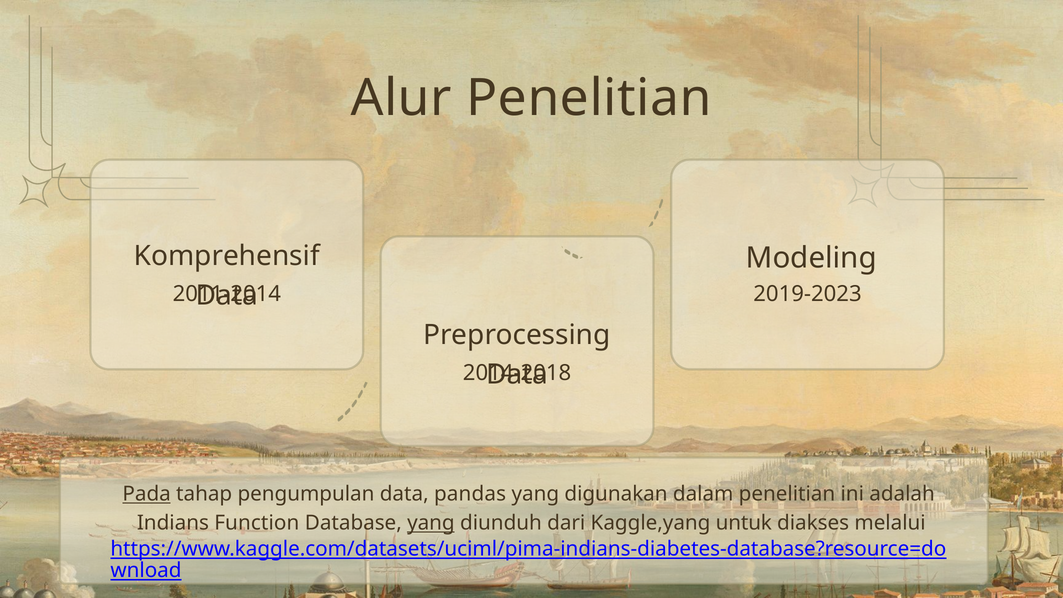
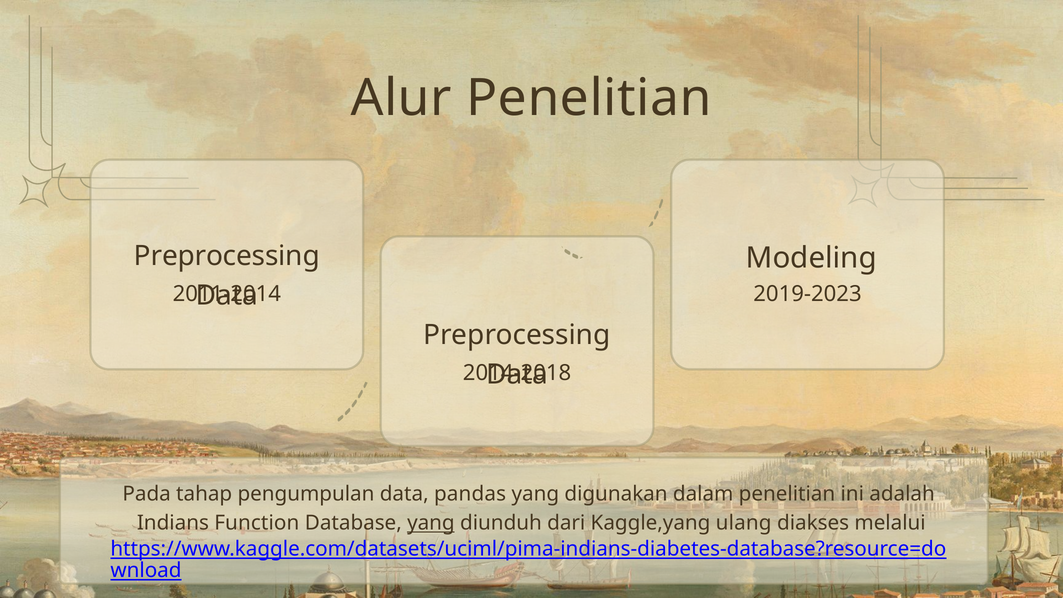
Komprehensif: Komprehensif -> Preprocessing (227, 256)
Pada underline: present -> none (147, 494)
untuk: untuk -> ulang (744, 523)
